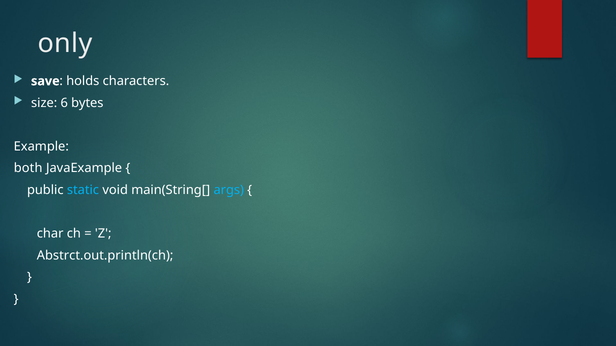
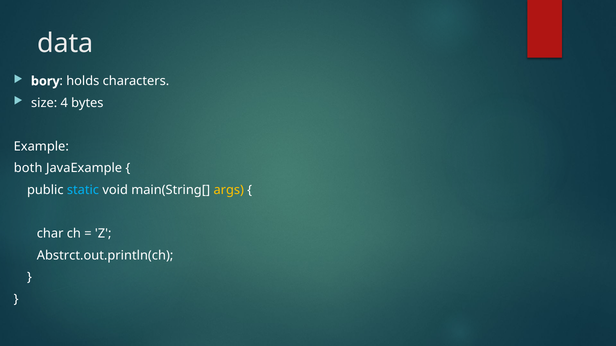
only: only -> data (65, 43)
save: save -> bory (45, 81)
6: 6 -> 4 (64, 103)
args colour: light blue -> yellow (229, 190)
